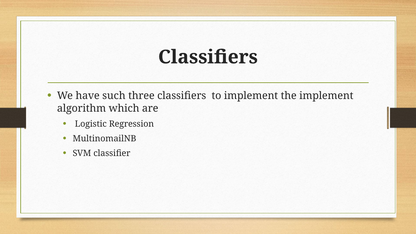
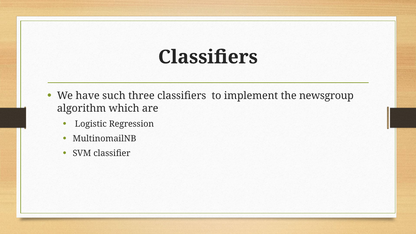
the implement: implement -> newsgroup (326, 96)
